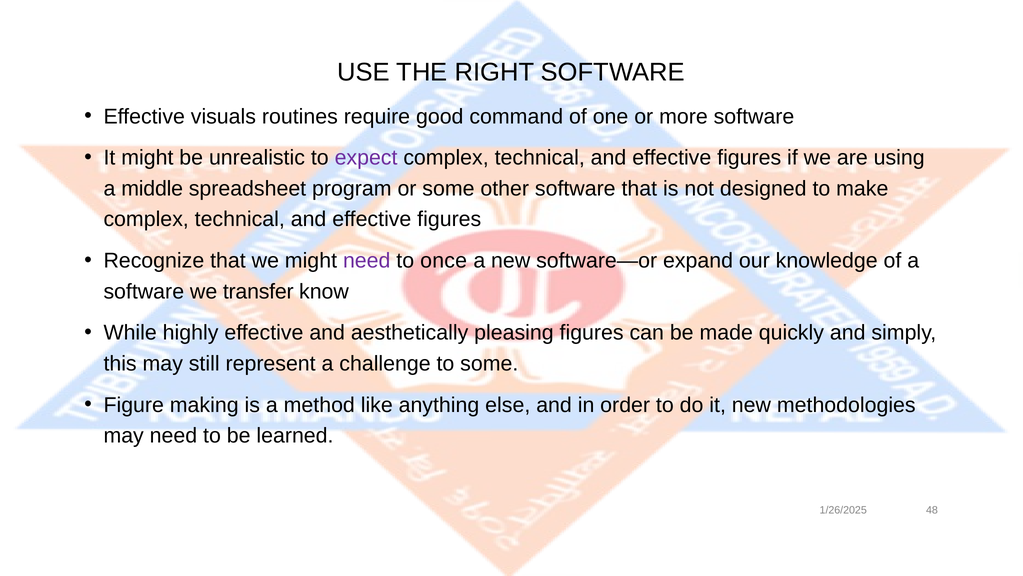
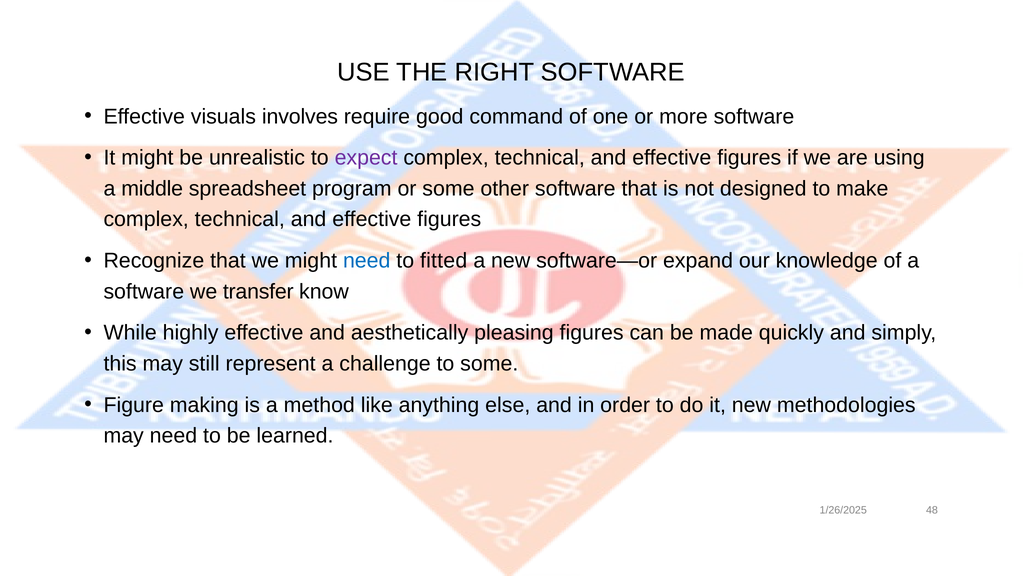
routines: routines -> involves (300, 116)
need colour: purple -> blue (367, 261)
once: once -> fitted (444, 261)
